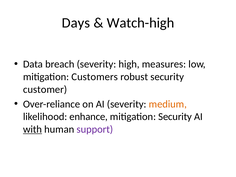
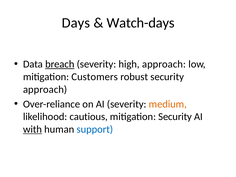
Watch-high: Watch-high -> Watch-days (141, 23)
breach underline: none -> present (60, 64)
high measures: measures -> approach (164, 64)
customer: customer -> approach (45, 89)
enhance: enhance -> cautious (89, 117)
support colour: purple -> blue (95, 129)
